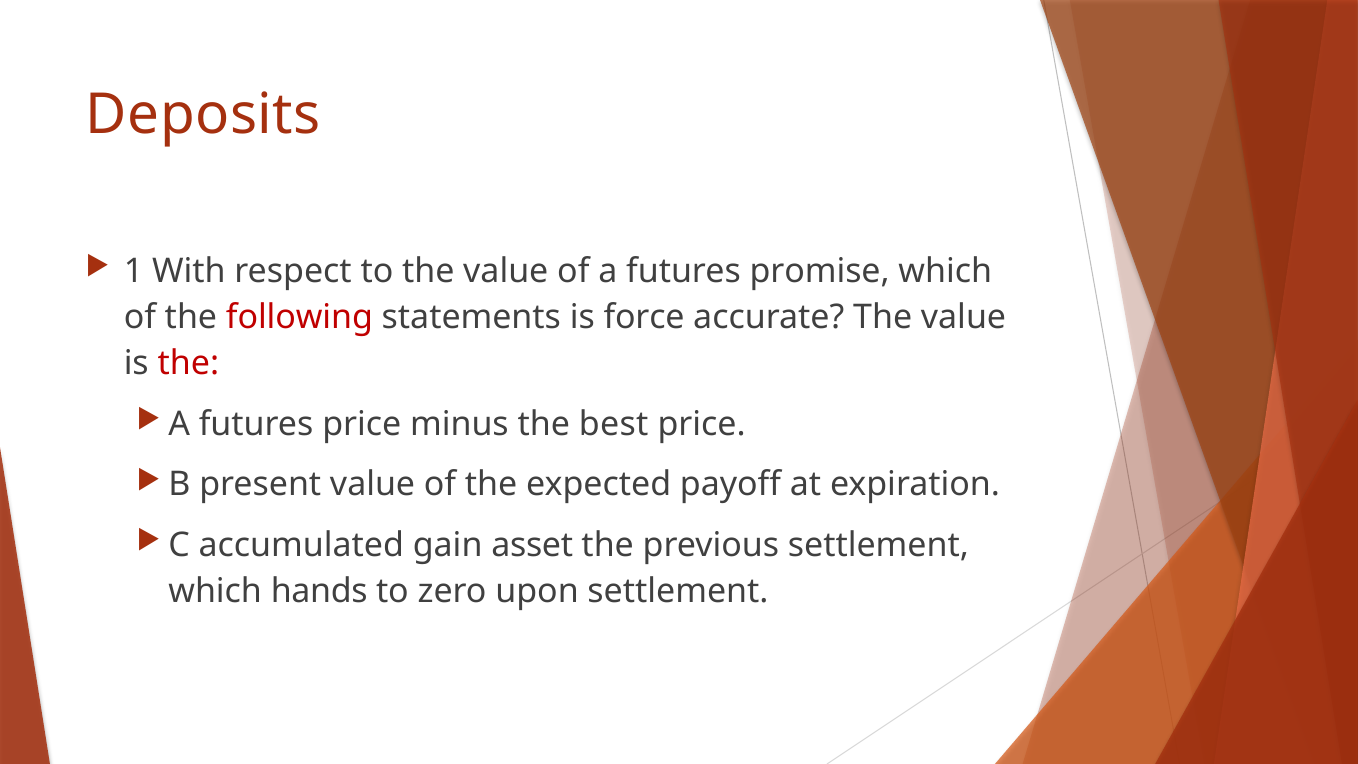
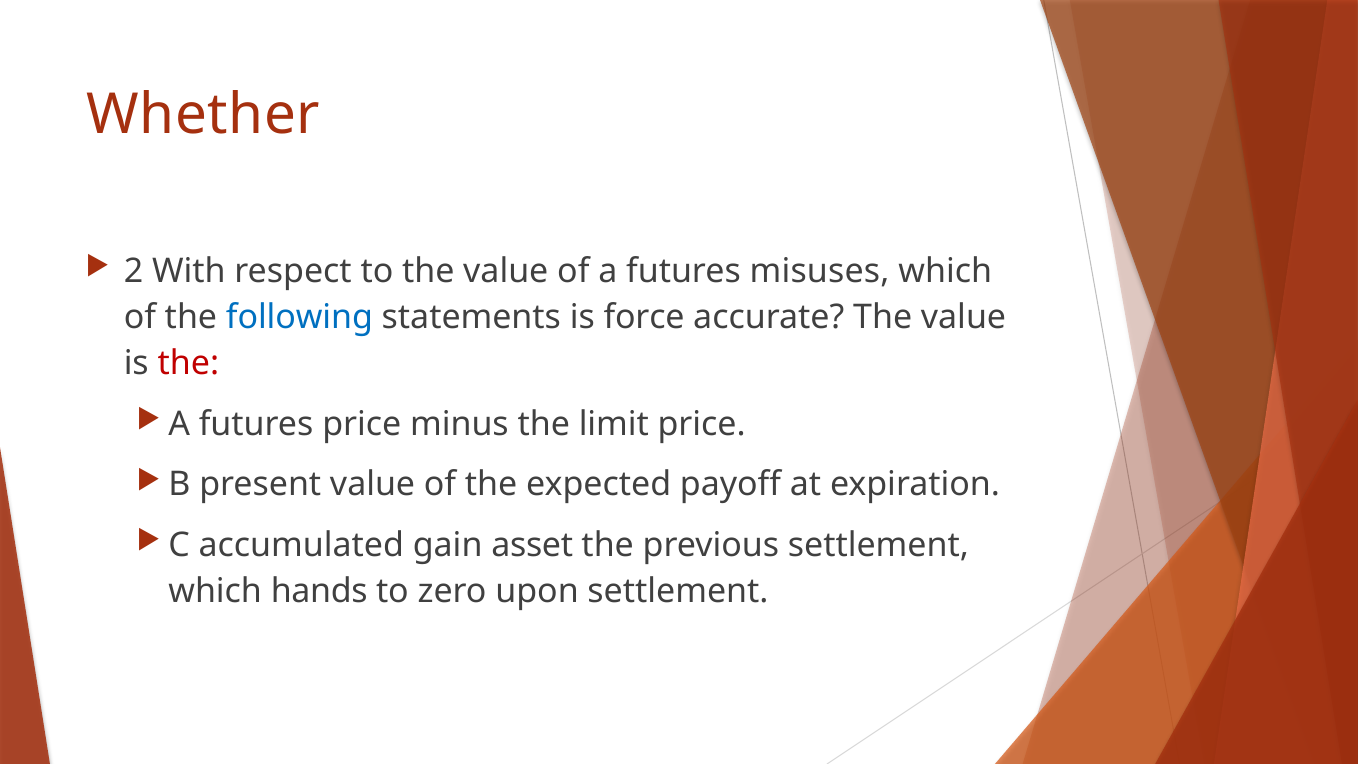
Deposits: Deposits -> Whether (203, 115)
1: 1 -> 2 (134, 271)
promise: promise -> misuses (820, 271)
following colour: red -> blue (299, 317)
best: best -> limit (614, 424)
